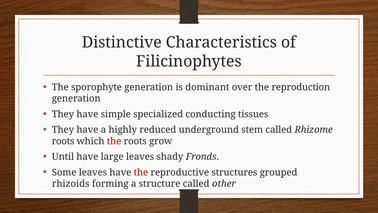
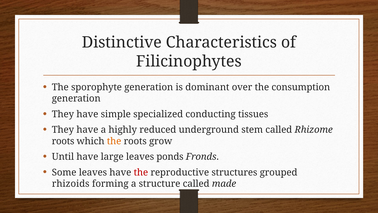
reproduction: reproduction -> consumption (301, 87)
the colour: red -> orange (114, 141)
shady: shady -> ponds (170, 156)
other: other -> made (224, 183)
